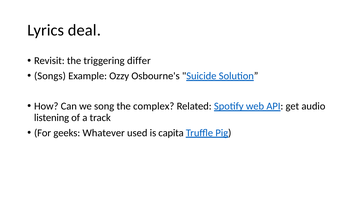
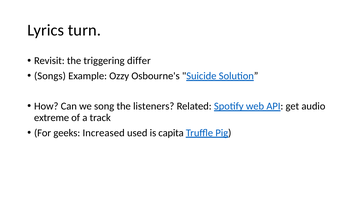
deal: deal -> turn (84, 30)
complex: complex -> listeners (154, 106)
listening: listening -> extreme (52, 118)
Whatever: Whatever -> Increased (104, 133)
